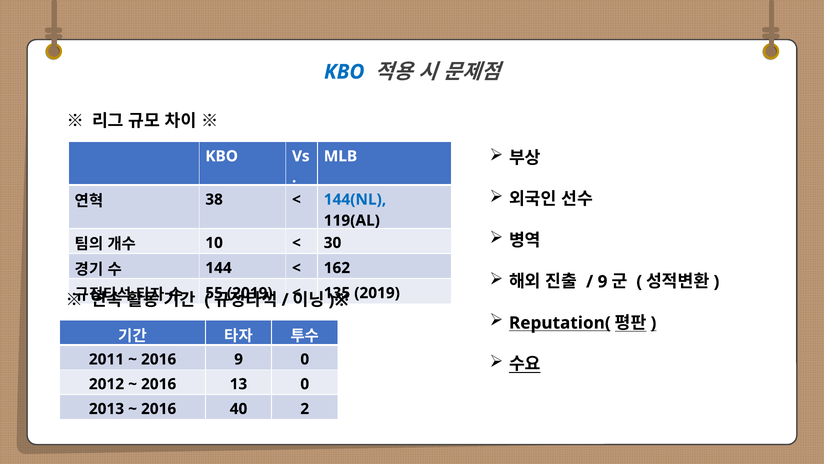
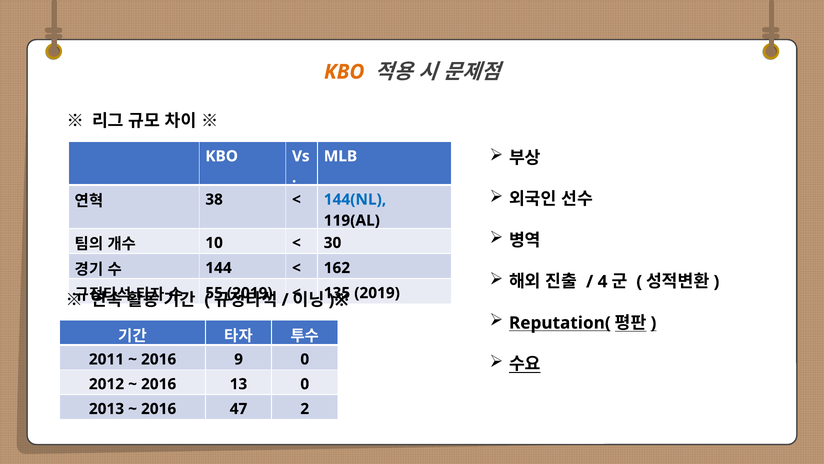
KBO colour: blue -> orange (344, 72)
9: 9 -> 4 (603, 281)
40: 40 -> 47 (239, 408)
